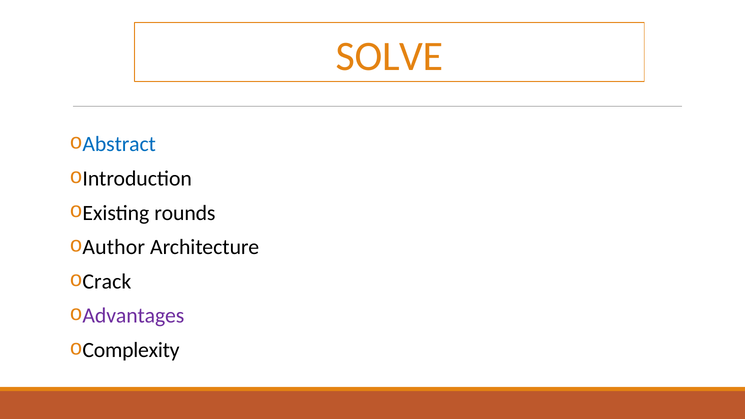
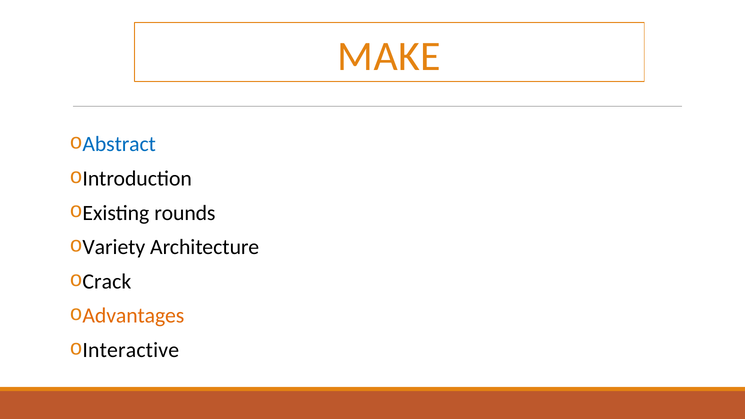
SOLVE: SOLVE -> MAKE (389, 56)
Author: Author -> Variety (114, 247)
Advantages colour: purple -> orange (133, 316)
Complexity: Complexity -> Interactive (131, 350)
